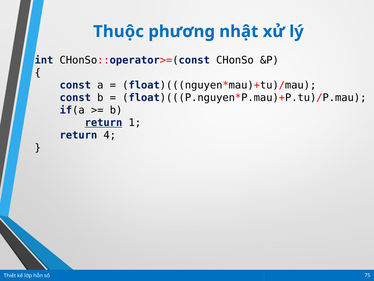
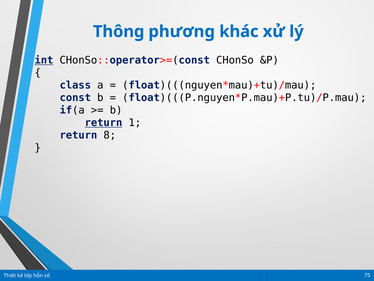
Thuộc: Thuộc -> Thông (119, 32)
nhật: nhật -> khác (239, 32)
int underline: none -> present (44, 60)
const: const -> class (75, 85)
4: 4 -> 8 (110, 135)
